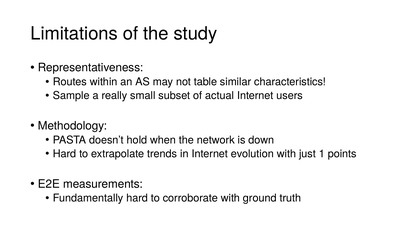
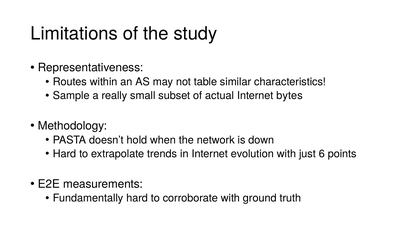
users: users -> bytes (290, 95)
1: 1 -> 6 (322, 153)
